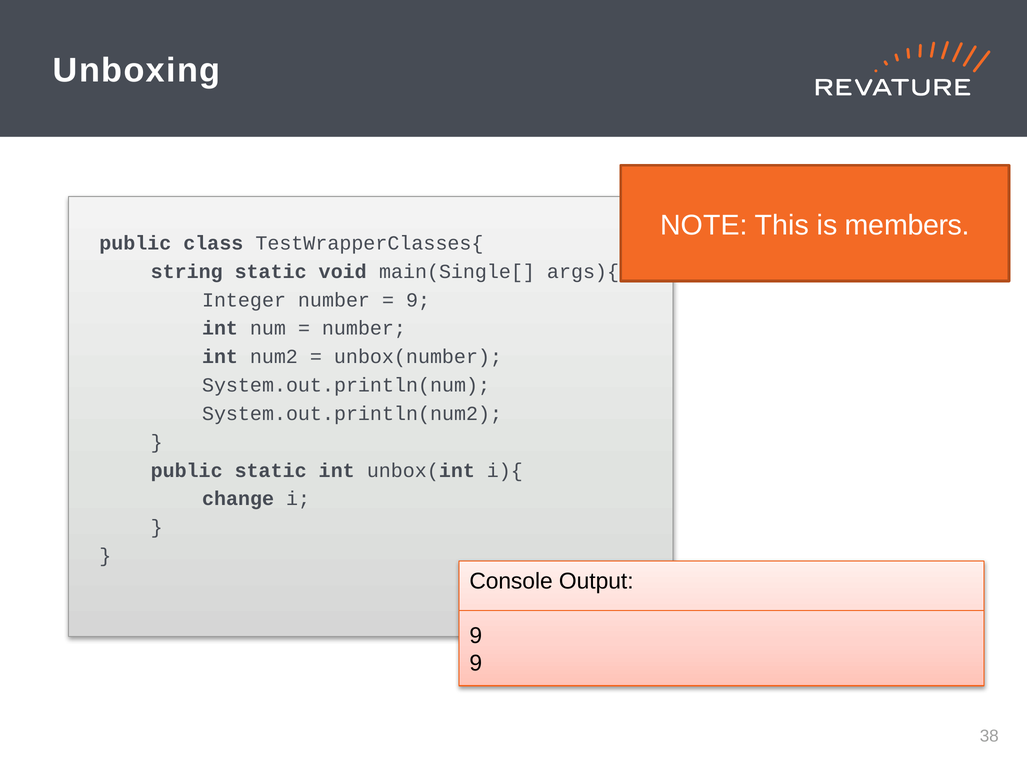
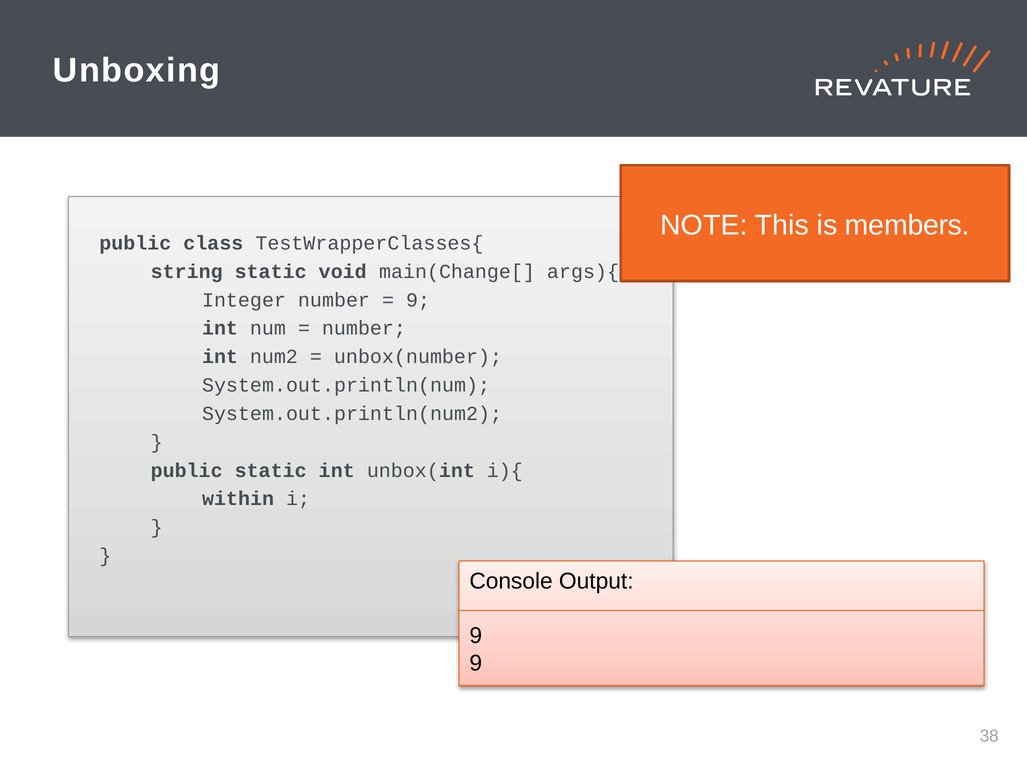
main(Single[: main(Single[ -> main(Change[ (457, 272)
change: change -> within (238, 499)
